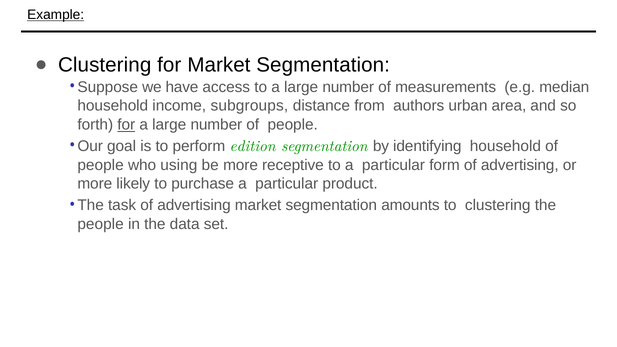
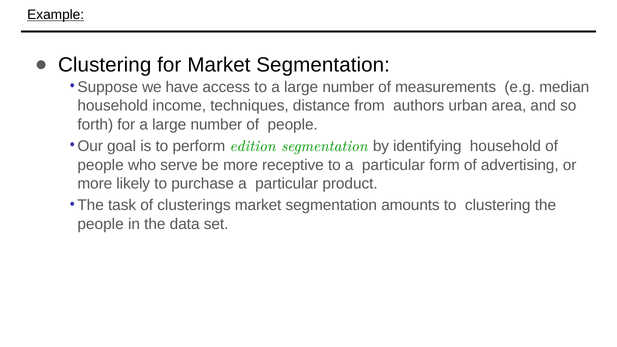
subgroups: subgroups -> techniques (249, 106)
for underline: present -> none (126, 125)
using: using -> serve (179, 165)
task of advertising: advertising -> clusterings (194, 205)
